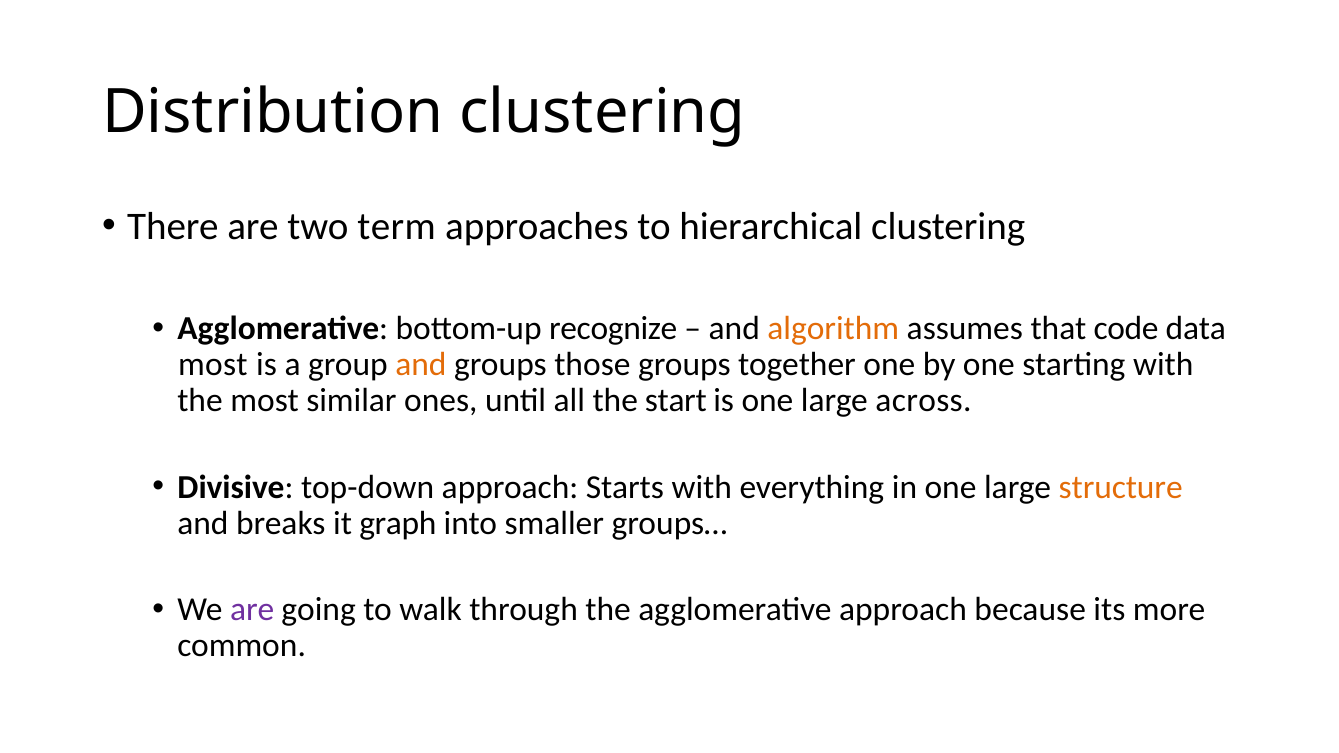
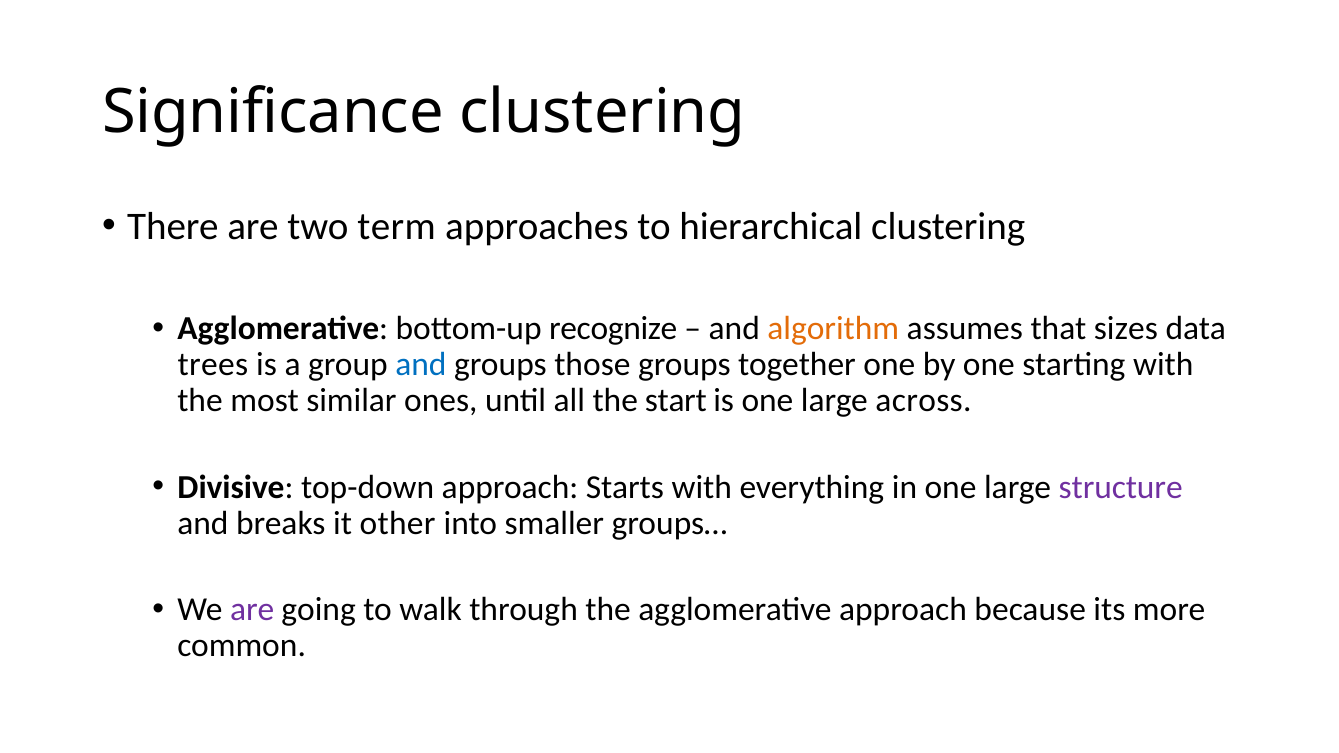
Distribution: Distribution -> Significance (273, 112)
code: code -> sizes (1126, 329)
most: most -> trees (213, 365)
and colour: orange -> blue (421, 365)
structure colour: orange -> purple (1121, 487)
graph: graph -> other (398, 523)
